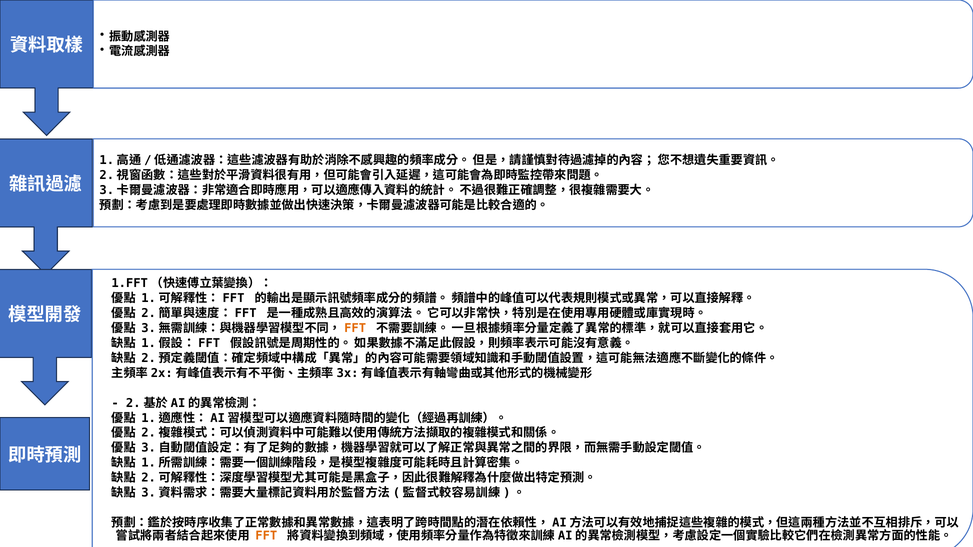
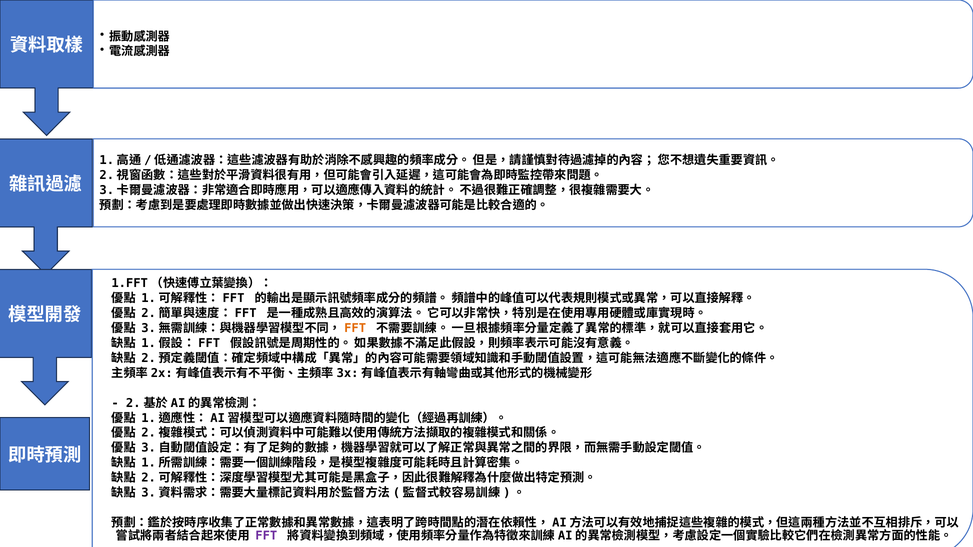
FFT colour: orange -> purple (266, 536)
